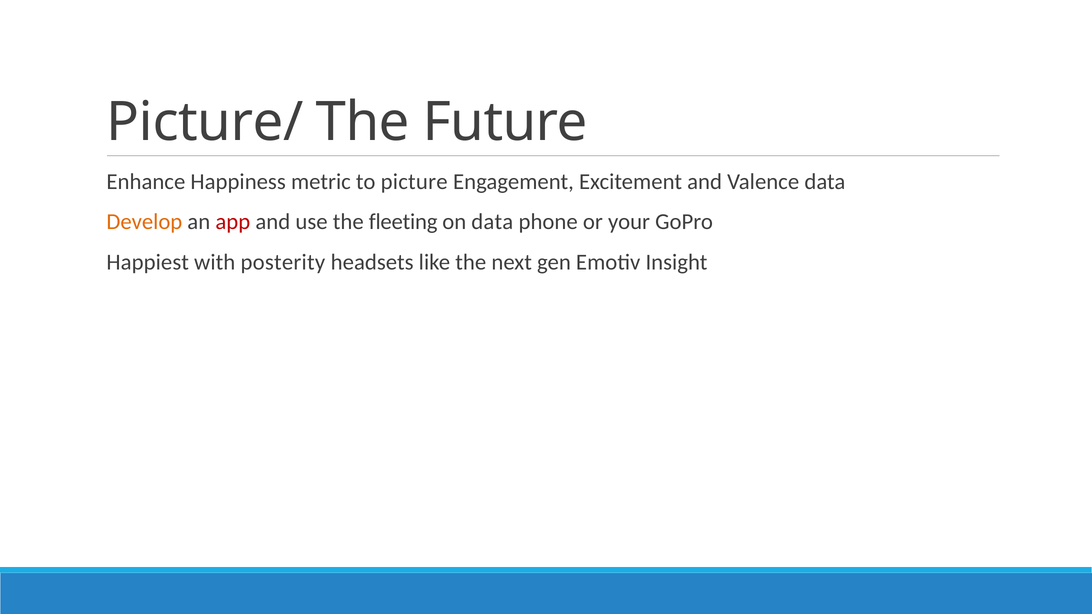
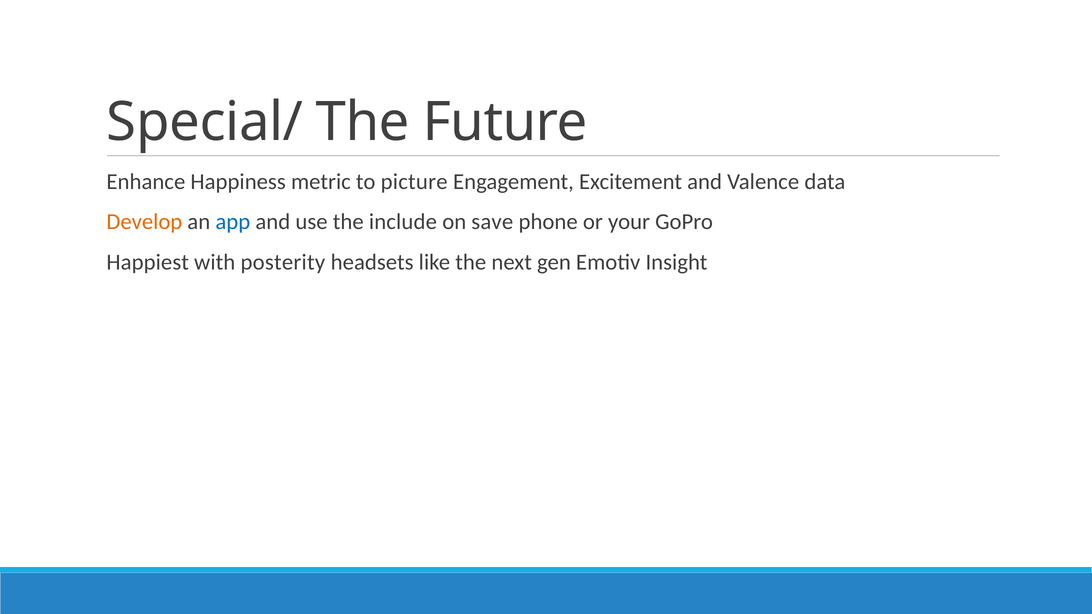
Picture/: Picture/ -> Special/ (205, 122)
app colour: red -> blue (233, 222)
fleeting: fleeting -> include (403, 222)
on data: data -> save (492, 222)
